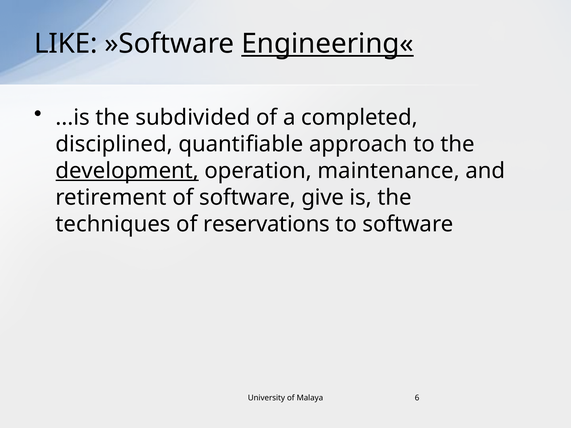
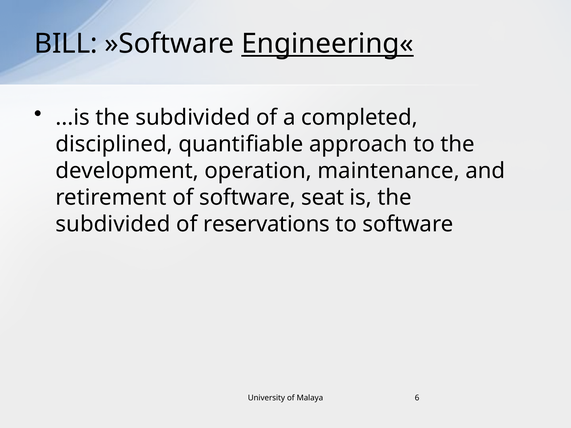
LIKE: LIKE -> BILL (66, 44)
development underline: present -> none (127, 171)
give: give -> seat (323, 198)
techniques: techniques -> subdivided (113, 224)
